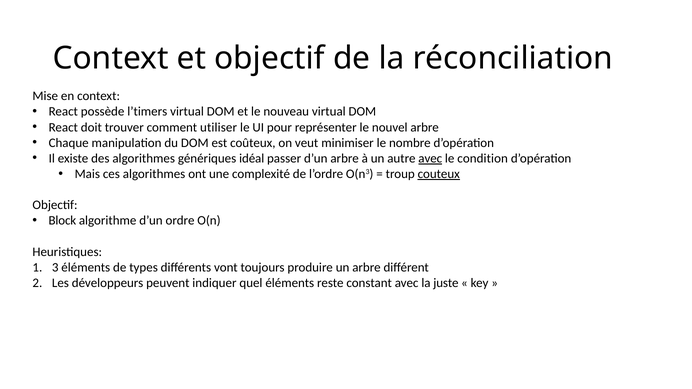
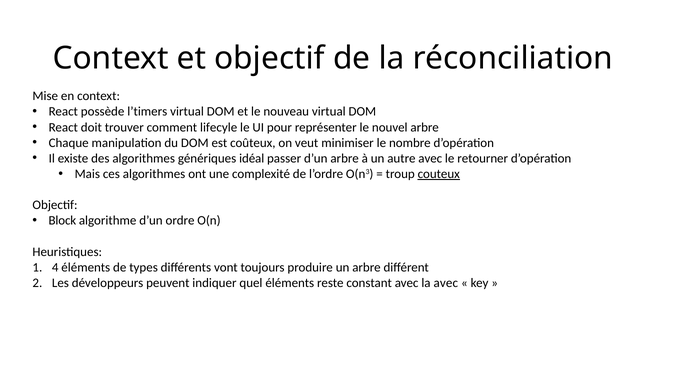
utiliser: utiliser -> lifecyle (219, 127)
avec underline: present -> none (430, 158)
condition: condition -> retourner (483, 158)
3: 3 -> 4 (55, 267)
la juste: juste -> avec (446, 283)
